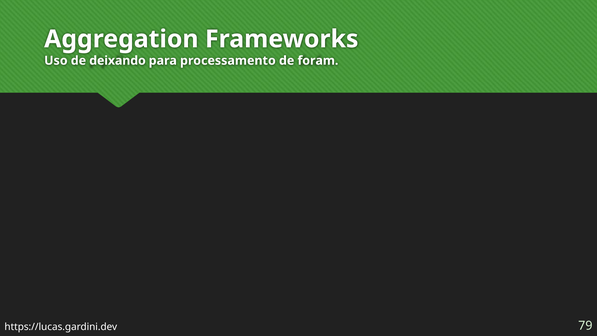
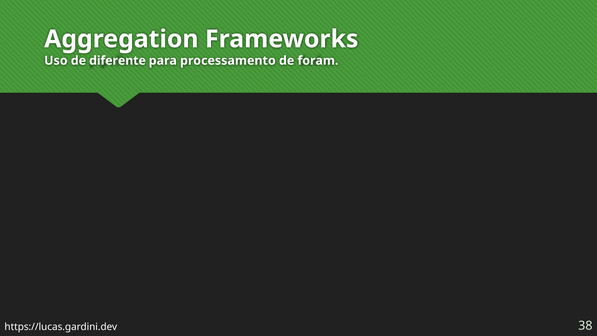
deixando: deixando -> diferente (117, 61)
79: 79 -> 38 (585, 326)
